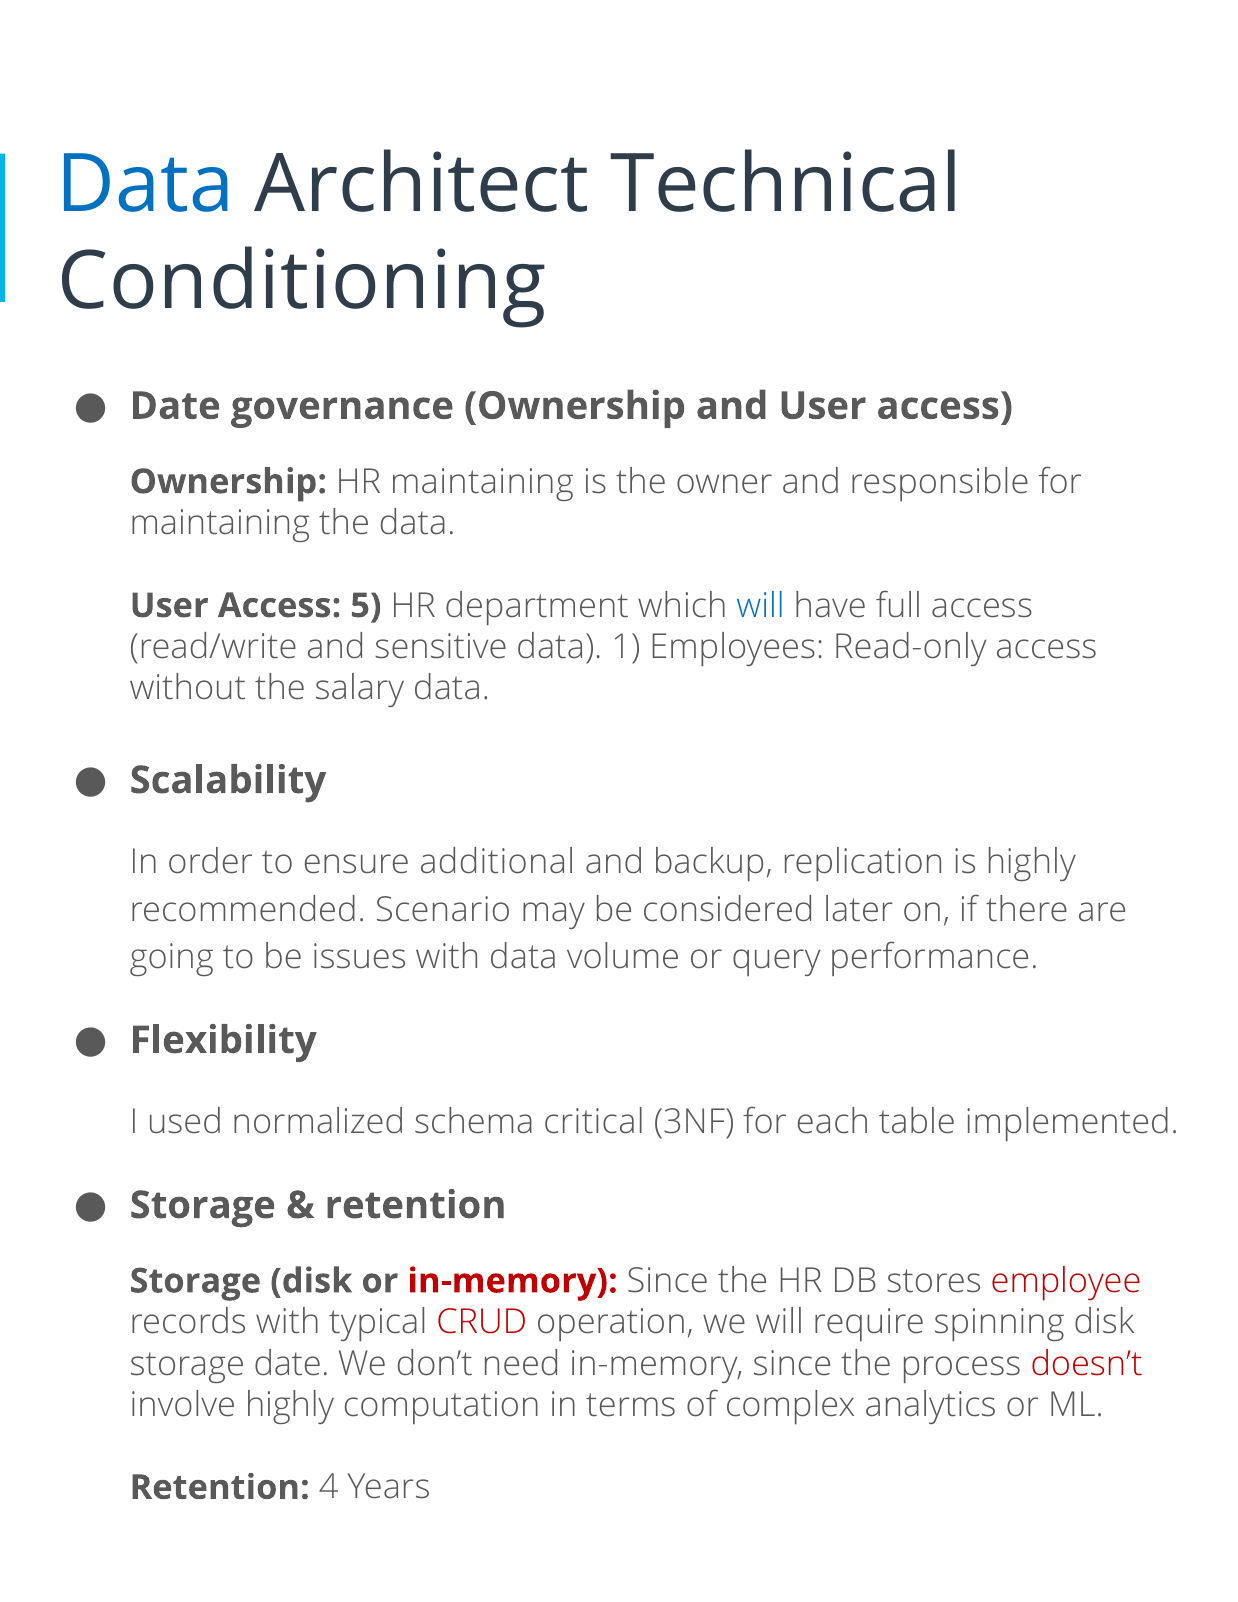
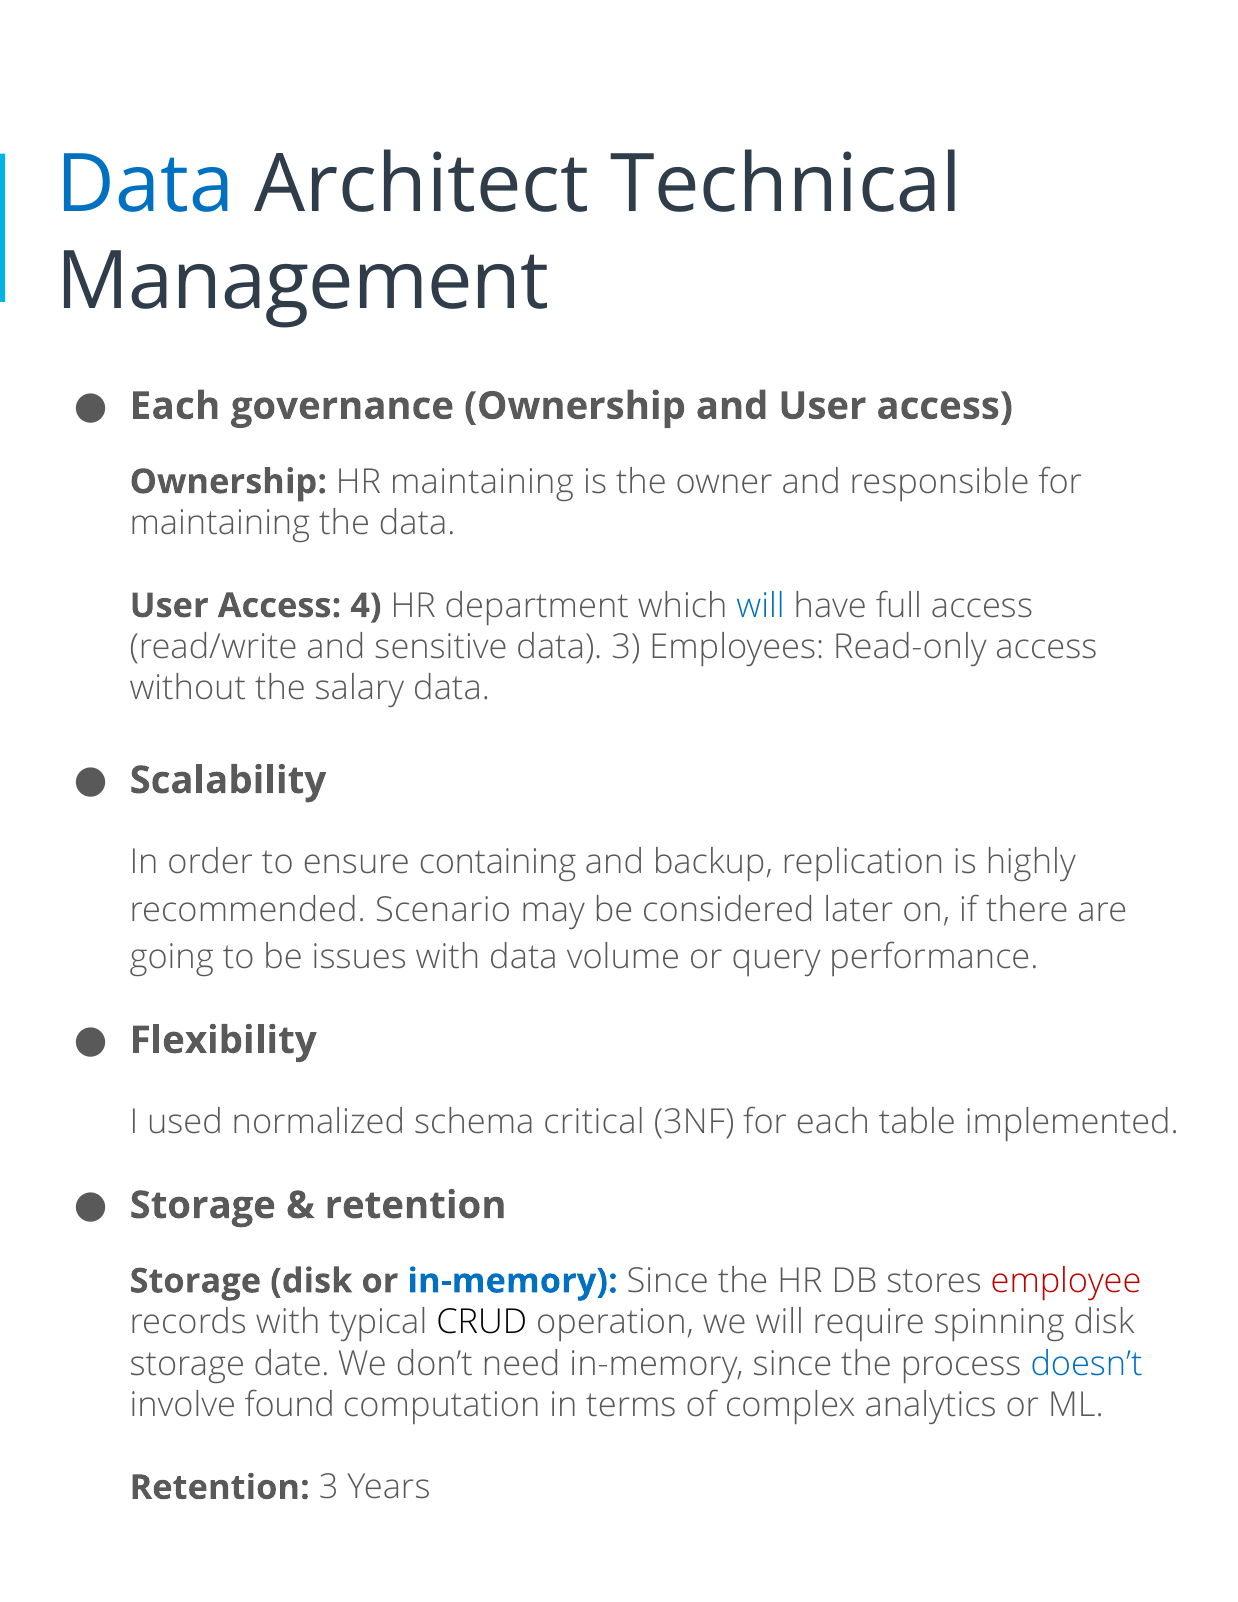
Conditioning: Conditioning -> Management (303, 282)
Date: Date -> Each (175, 406)
5: 5 -> 4 (366, 606)
data 1: 1 -> 3 (626, 647)
additional: additional -> containing (498, 862)
in-memory colour: red -> blue (513, 1281)
CRUD colour: red -> black (482, 1323)
doesn’t colour: red -> blue (1087, 1364)
involve highly: highly -> found (290, 1405)
Retention 4: 4 -> 3 (329, 1488)
